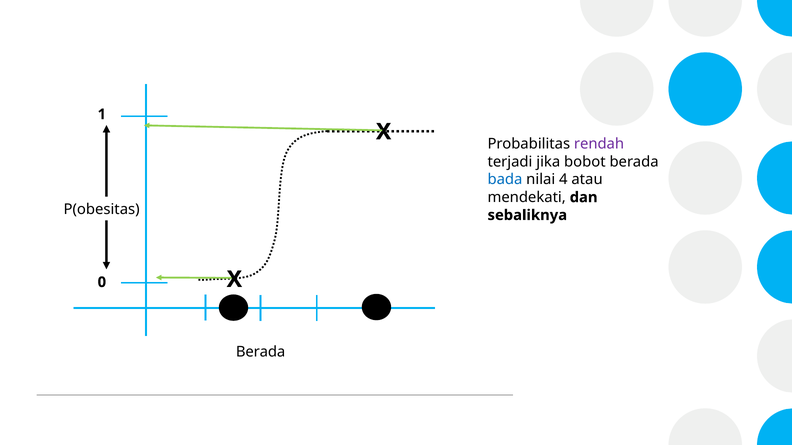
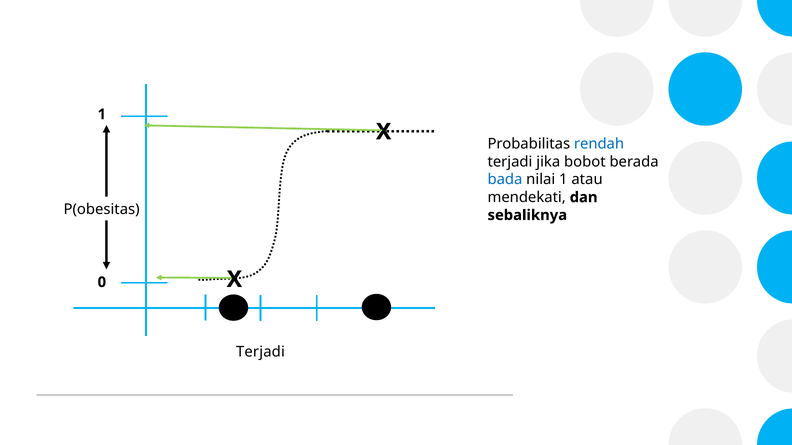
rendah colour: purple -> blue (599, 144)
nilai 4: 4 -> 1 (563, 180)
Berada: Berada -> Terjadi (260, 352)
